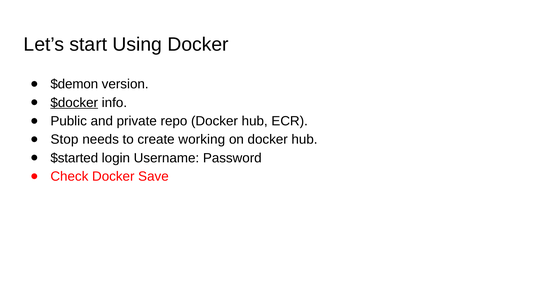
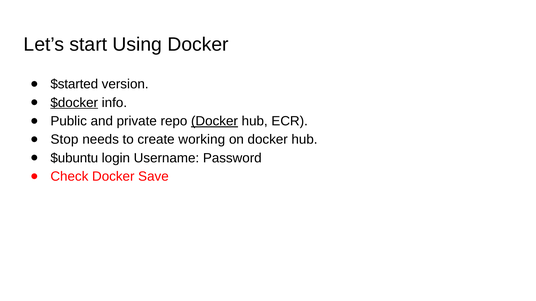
$demon: $demon -> $started (74, 84)
Docker underline: none -> present (214, 121)
$started: $started -> $ubuntu (74, 158)
